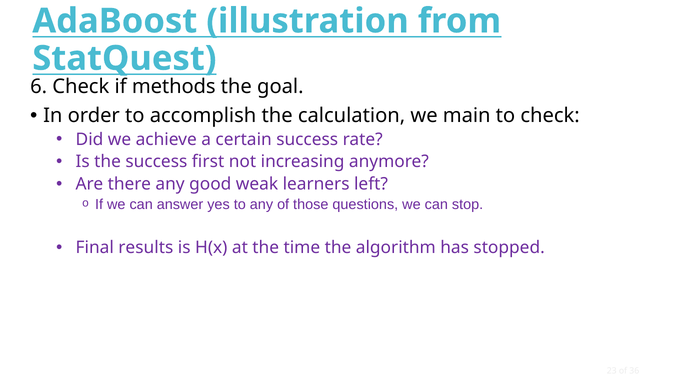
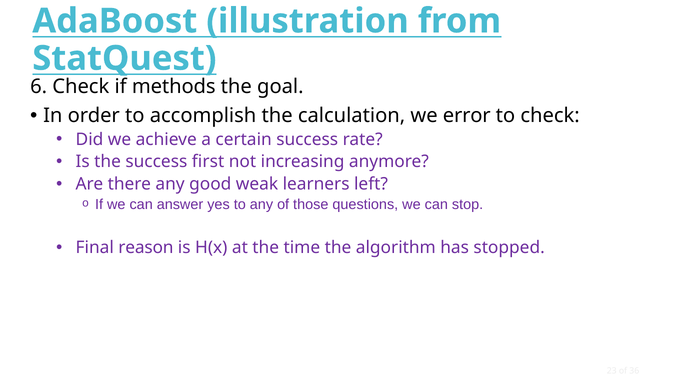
main: main -> error (467, 116)
results: results -> reason (146, 248)
